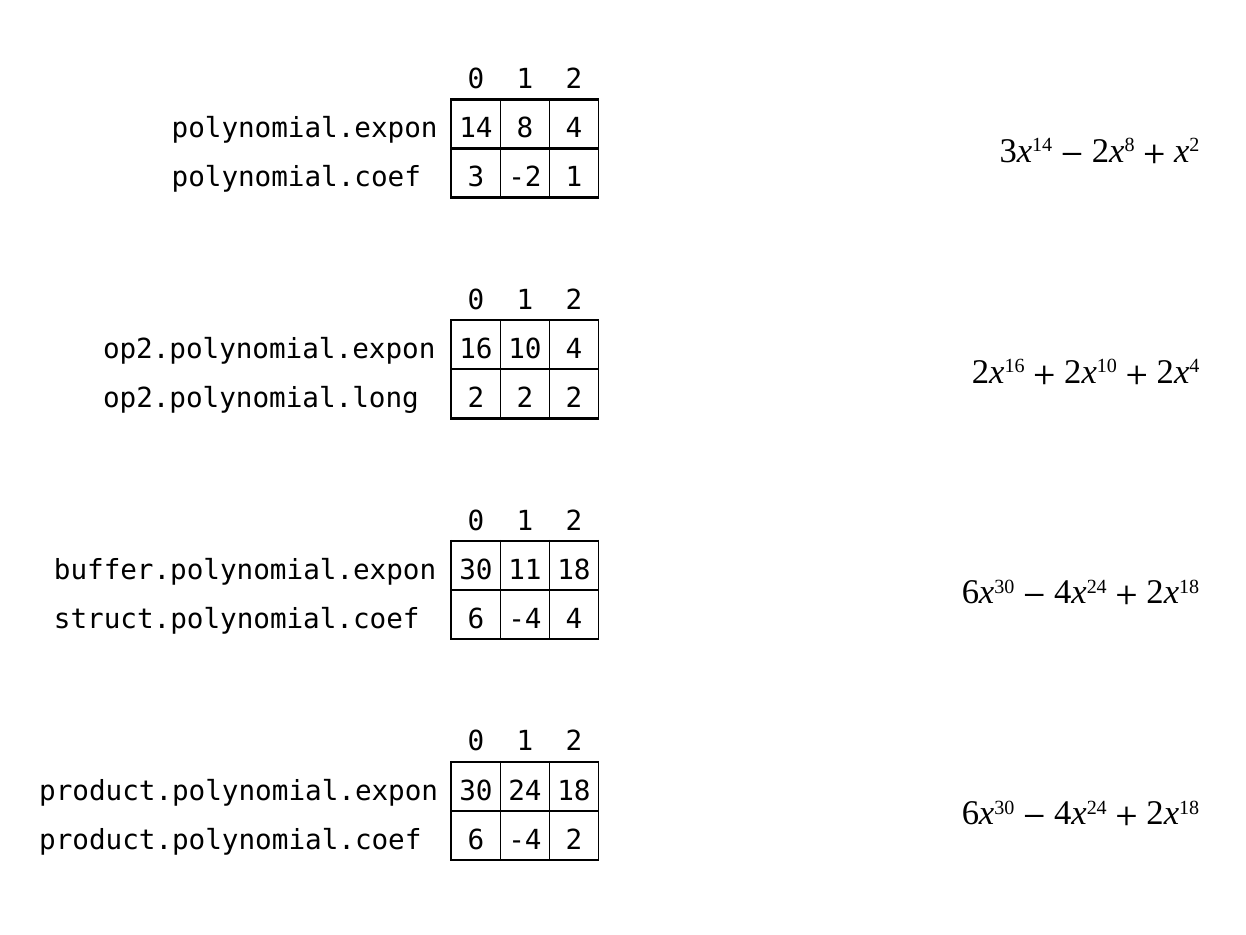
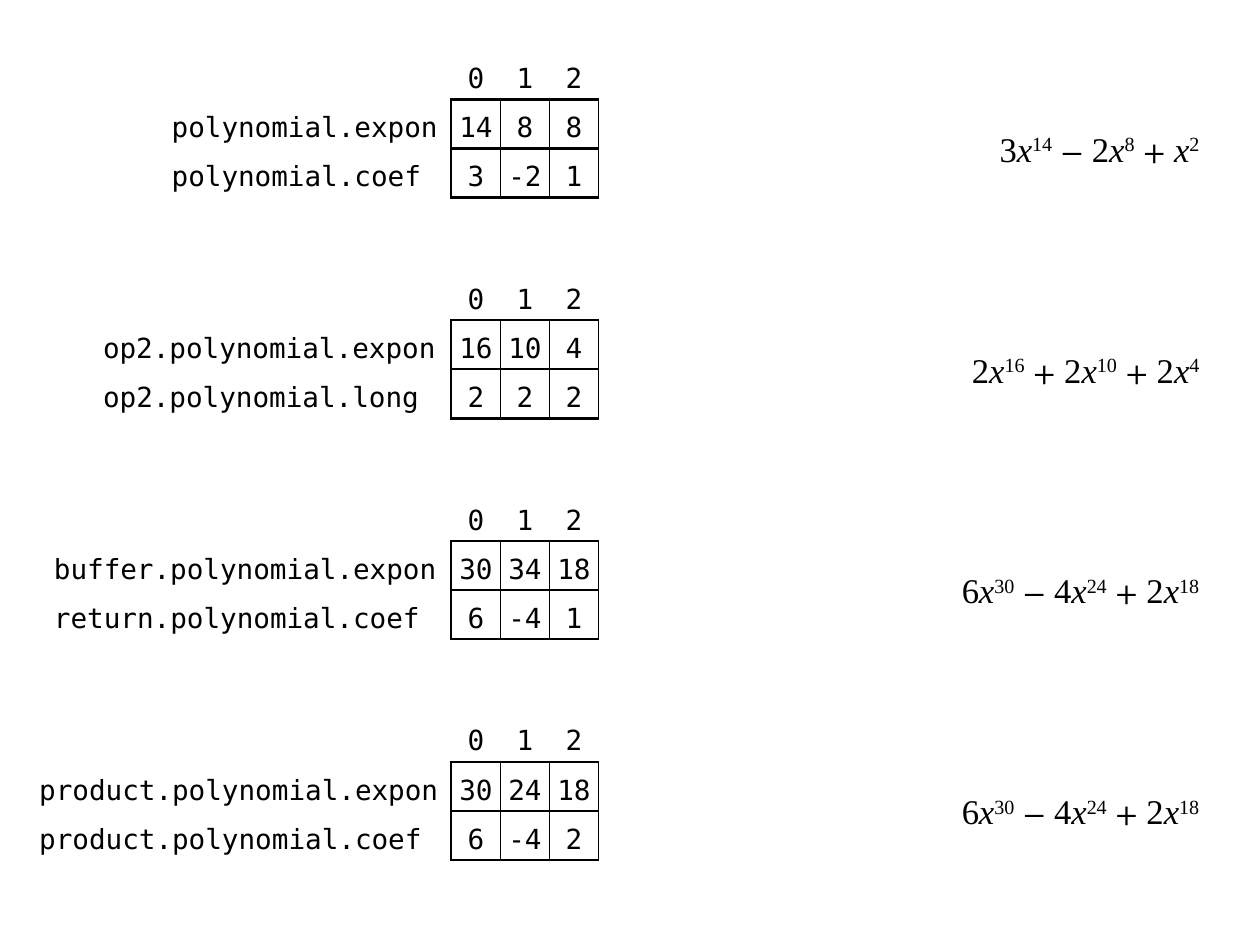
8 4: 4 -> 8 (574, 128)
11: 11 -> 34 (525, 570)
struct.polynomial.coef: struct.polynomial.coef -> return.polynomial.coef (237, 619)
-4 4: 4 -> 1 (574, 619)
